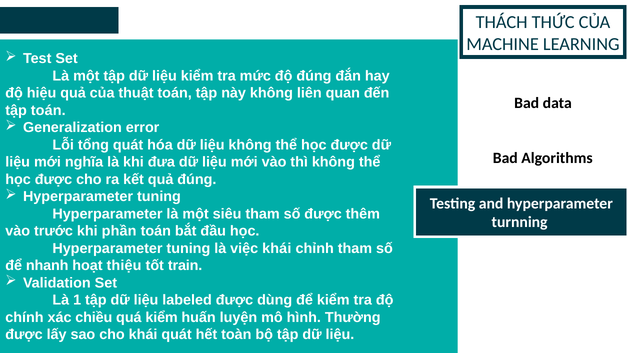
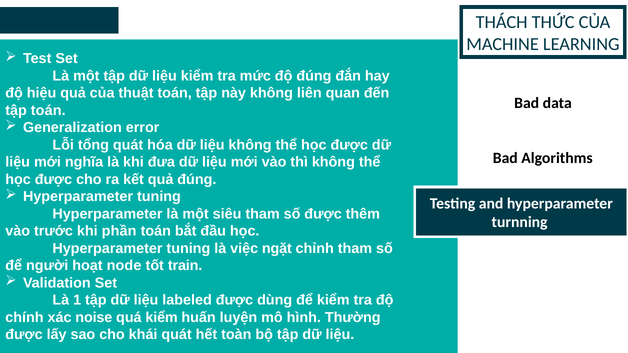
việc khái: khái -> ngặt (277, 249)
nhanh: nhanh -> người (47, 266)
thiệu: thiệu -> node (124, 266)
chiều: chiều -> noise (94, 318)
